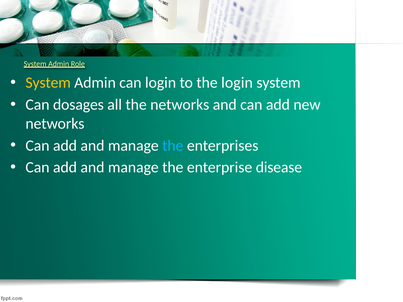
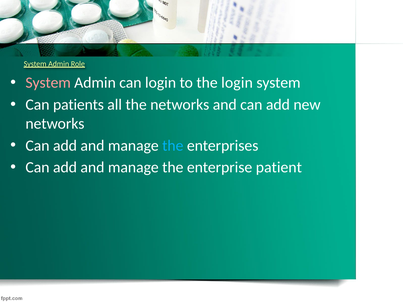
System colour: yellow -> pink (48, 83)
dosages: dosages -> patients (78, 105)
disease: disease -> patient (279, 168)
